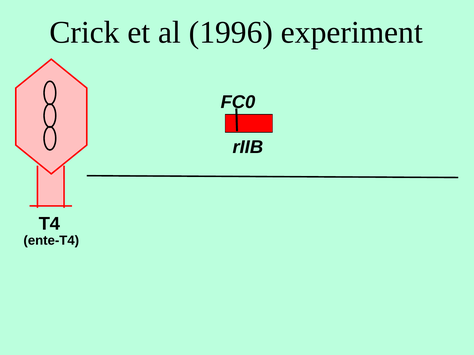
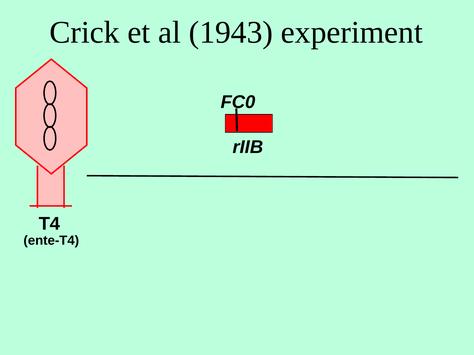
1996: 1996 -> 1943 (231, 32)
